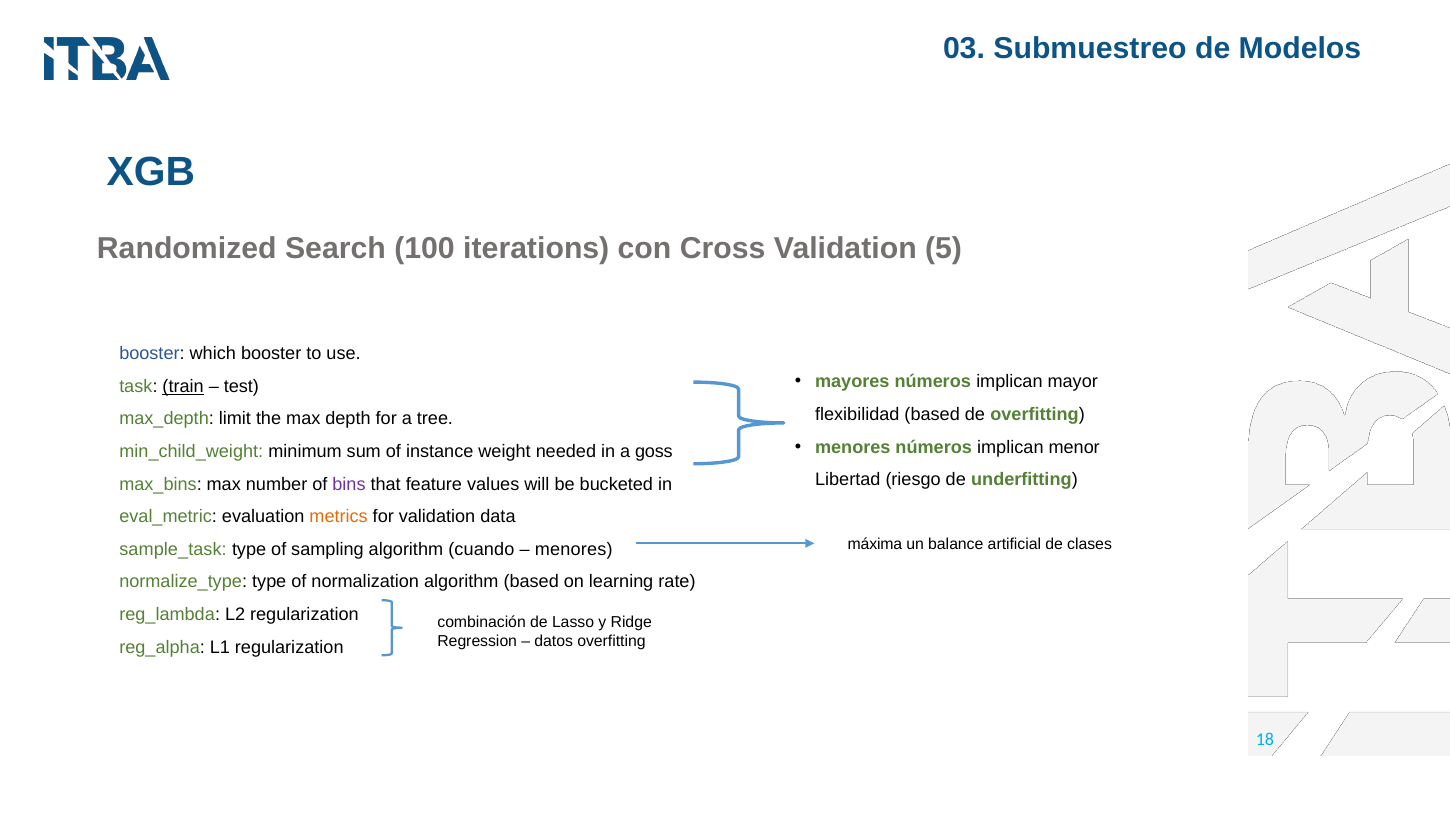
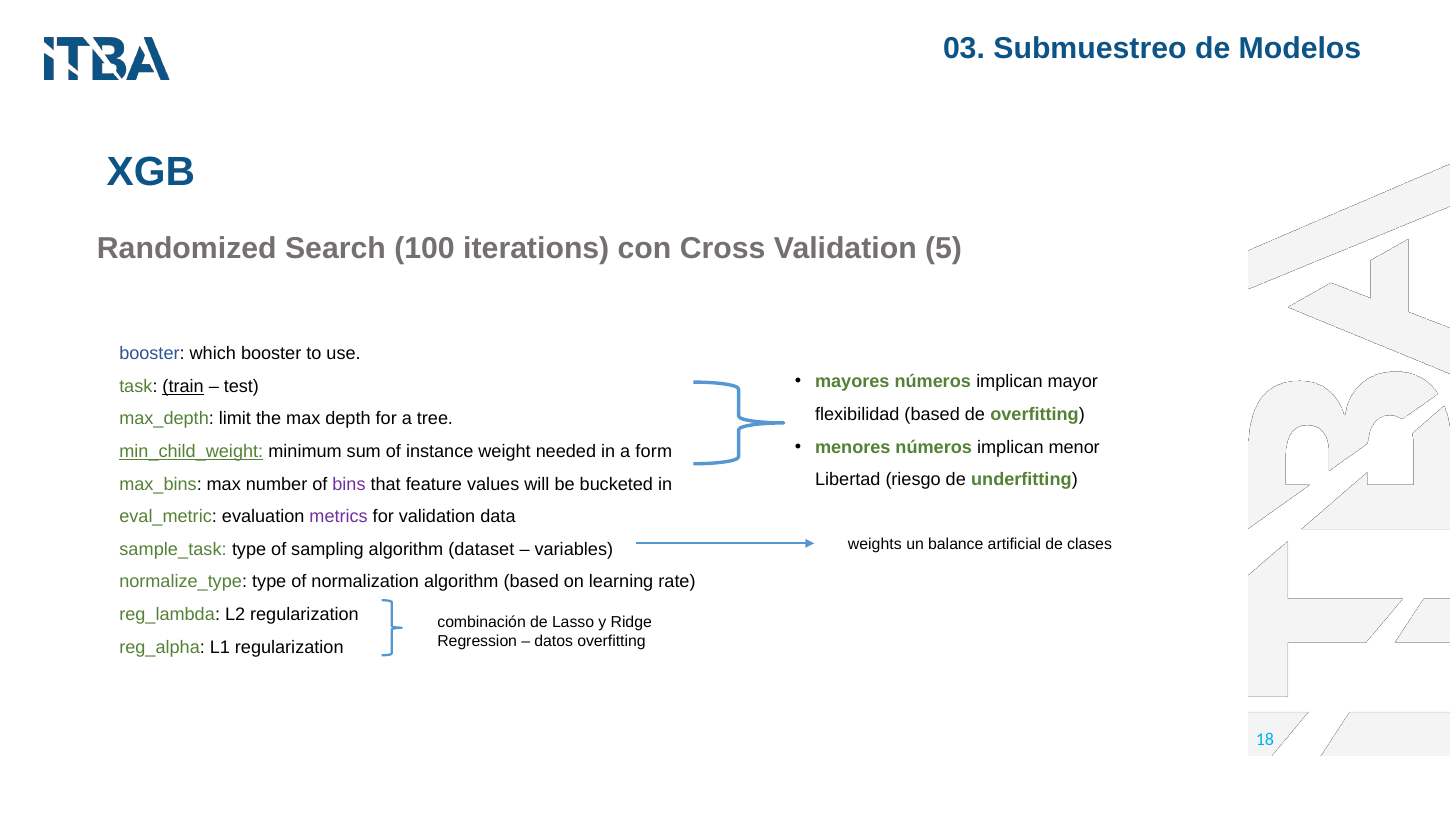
min_child_weight underline: none -> present (191, 452)
goss: goss -> form (654, 452)
metrics colour: orange -> purple (339, 517)
máxima: máxima -> weights (875, 545)
cuando: cuando -> dataset (481, 550)
menores: menores -> variables (574, 550)
